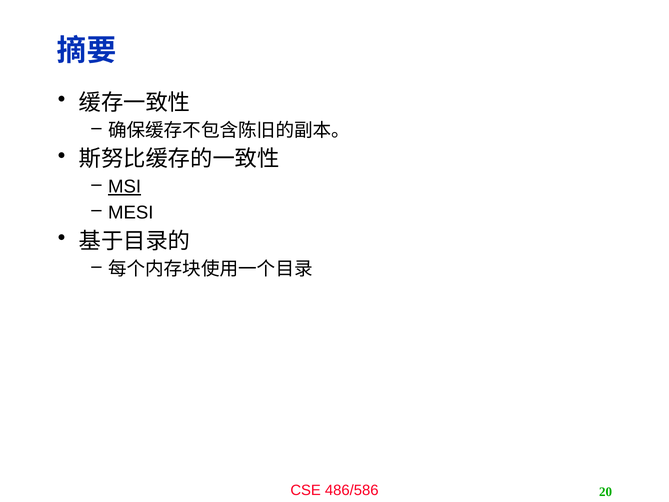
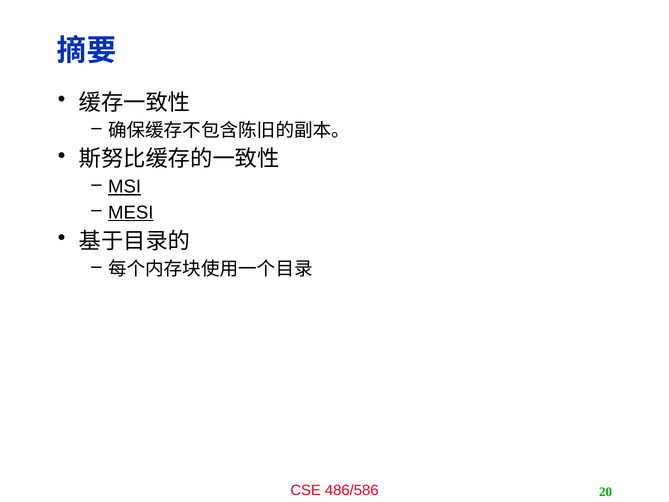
MESI underline: none -> present (131, 212)
